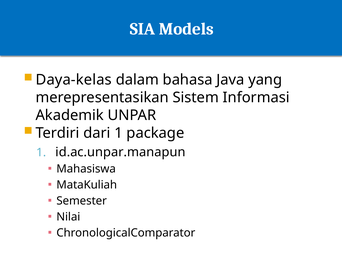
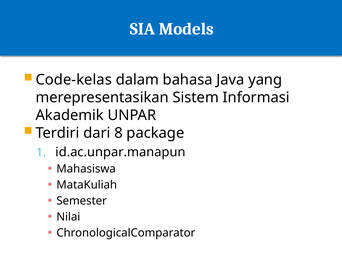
Daya-kelas: Daya-kelas -> Code-kelas (74, 80)
dari 1: 1 -> 8 (118, 133)
